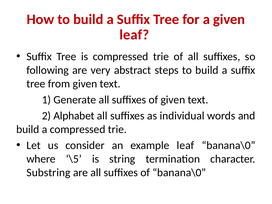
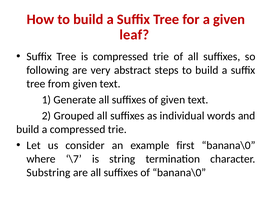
Alphabet: Alphabet -> Grouped (74, 116)
example leaf: leaf -> first (186, 145)
\5: \5 -> \7 (74, 159)
